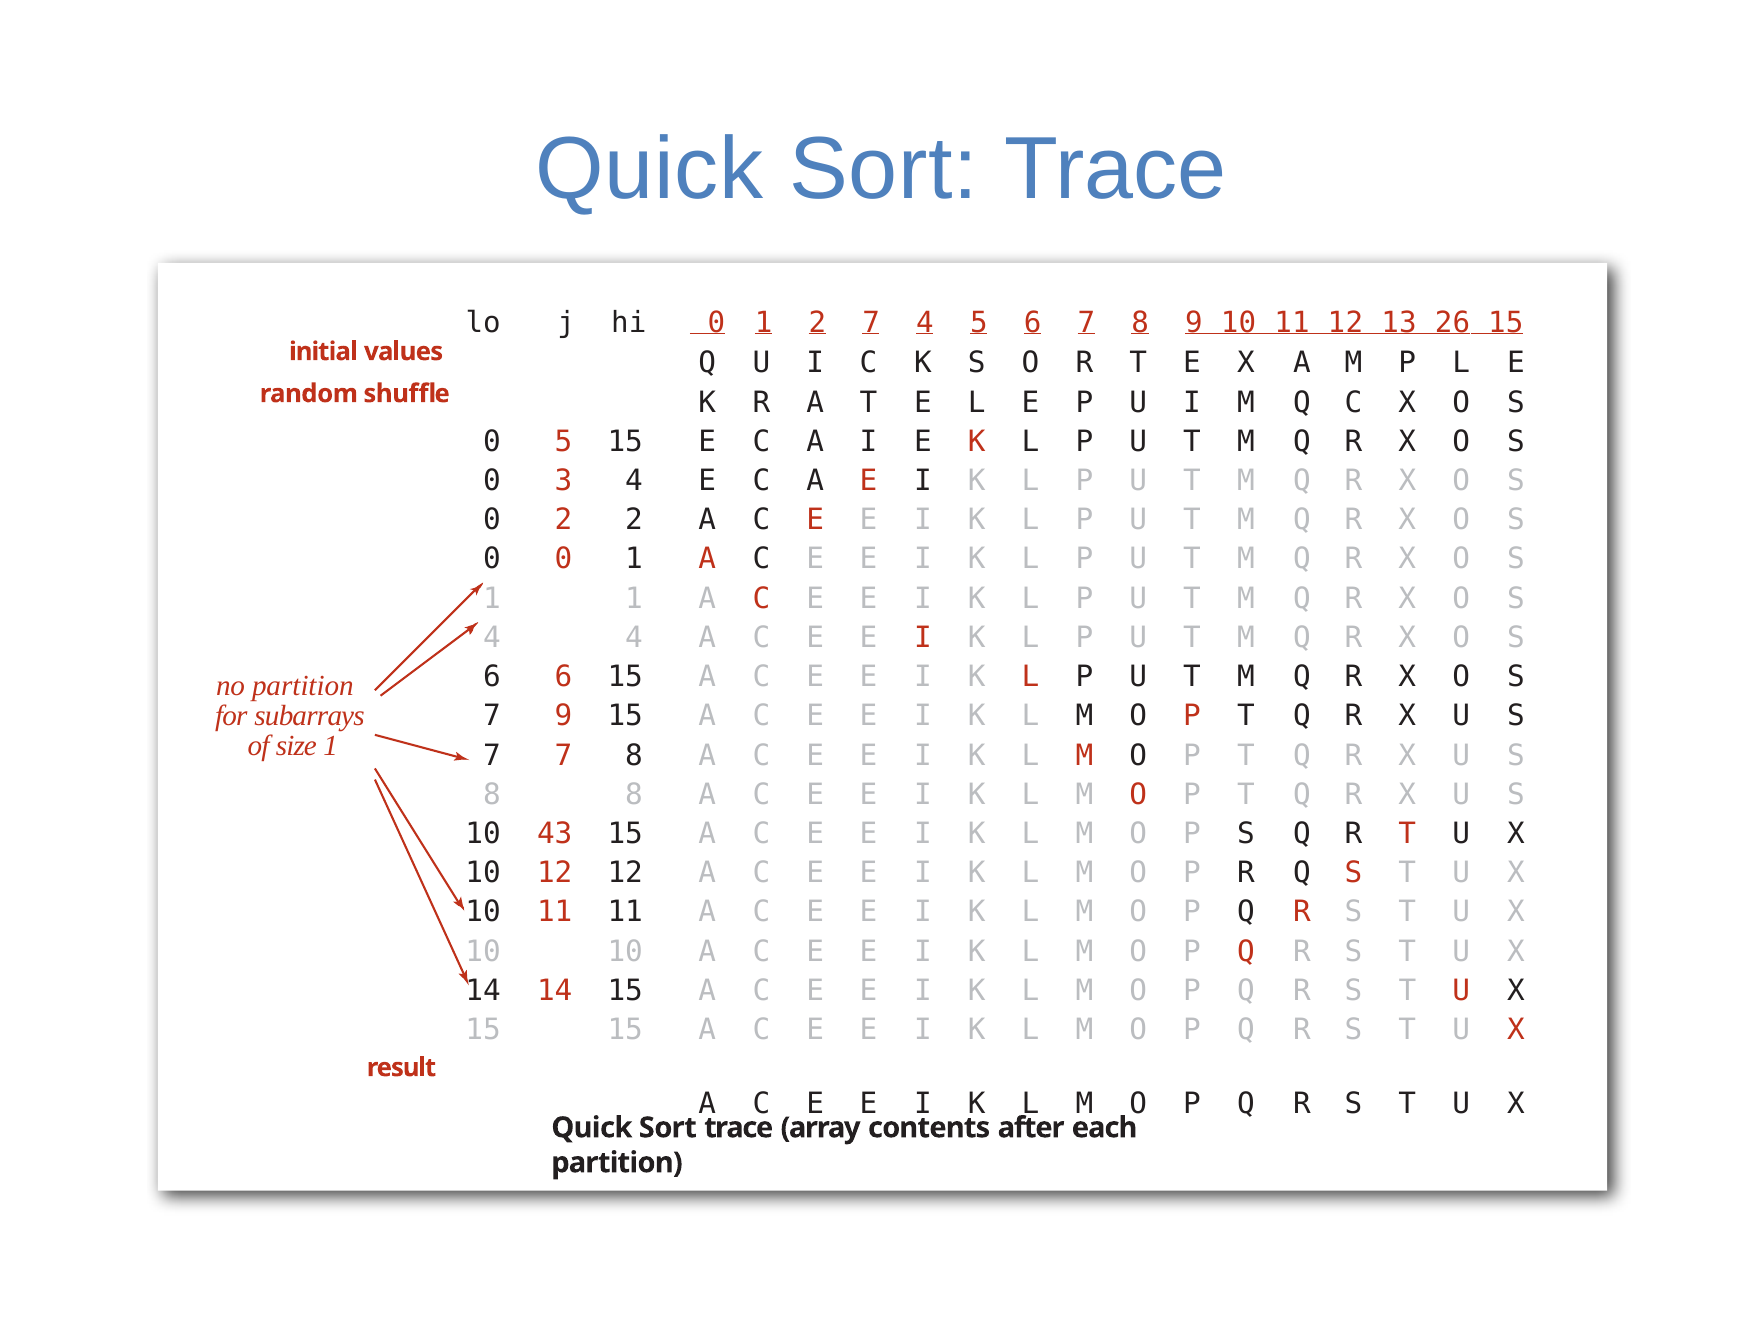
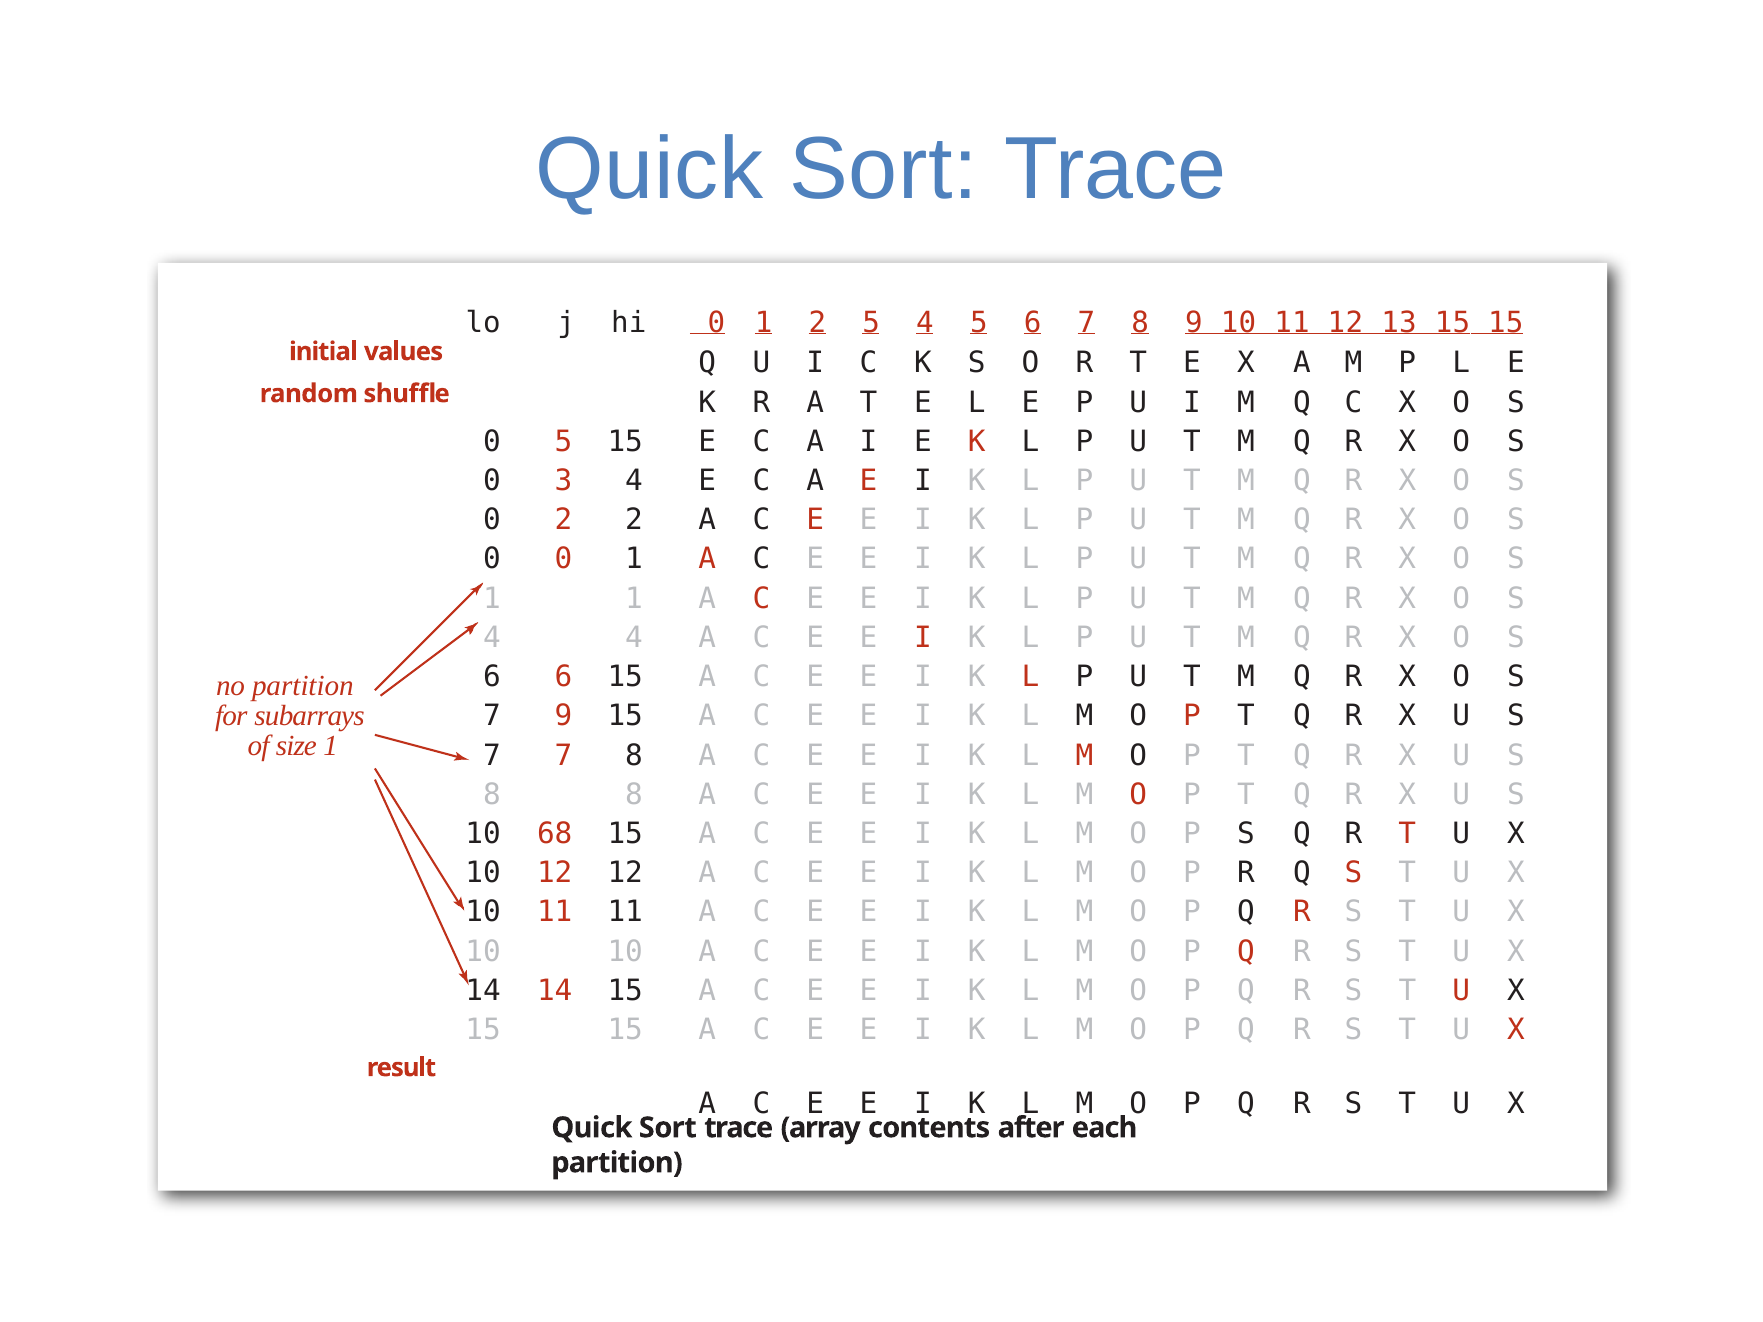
2 7: 7 -> 5 (871, 323)
13 26: 26 -> 15 (1452, 323)
43: 43 -> 68 (555, 834)
